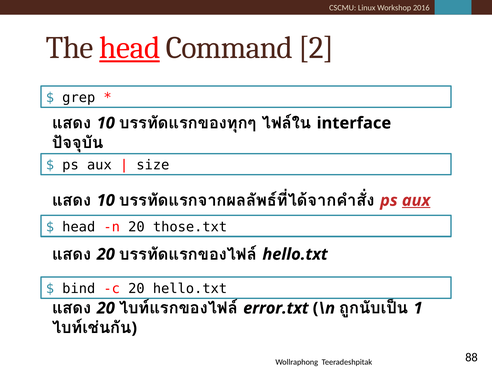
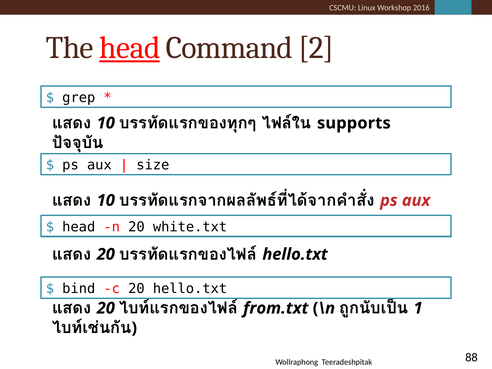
interface: interface -> supports (354, 123)
aux underline: present -> none (416, 200)
those.txt: those.txt -> white.txt (190, 227)
error.txt: error.txt -> from.txt (276, 308)
